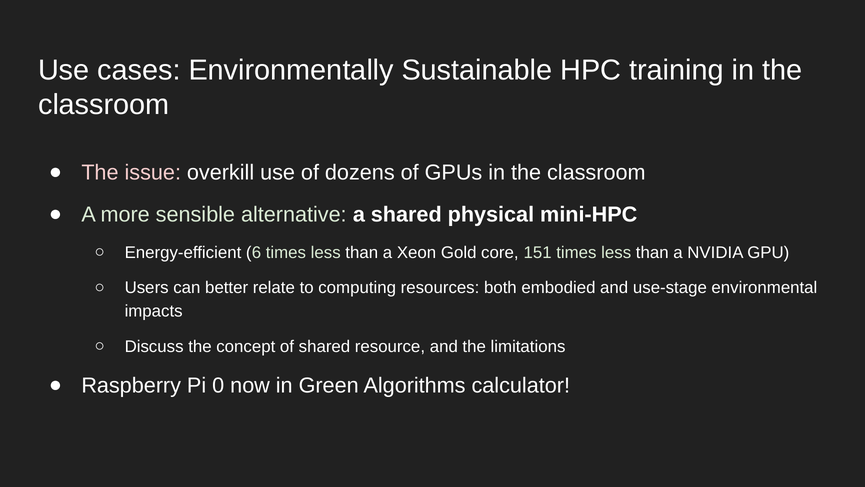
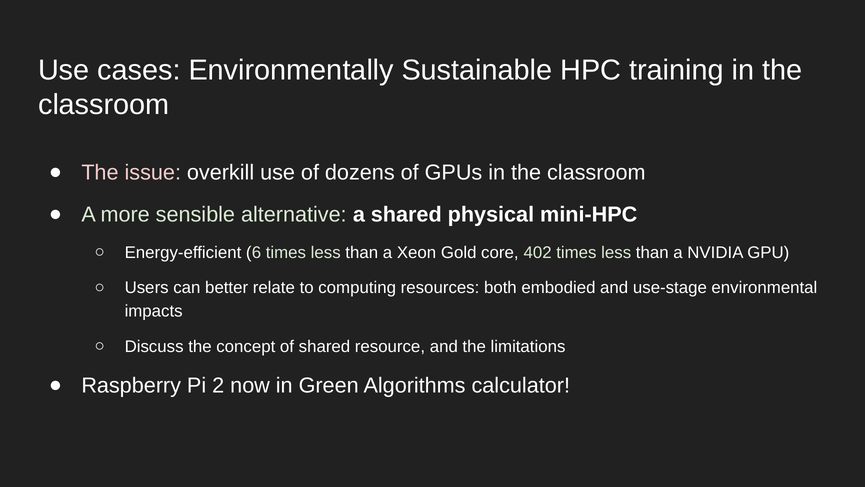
151: 151 -> 402 (538, 252)
0: 0 -> 2 (218, 385)
